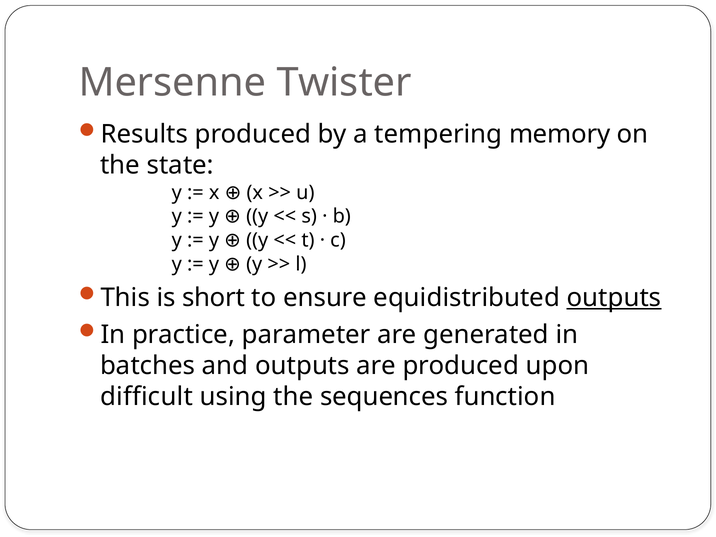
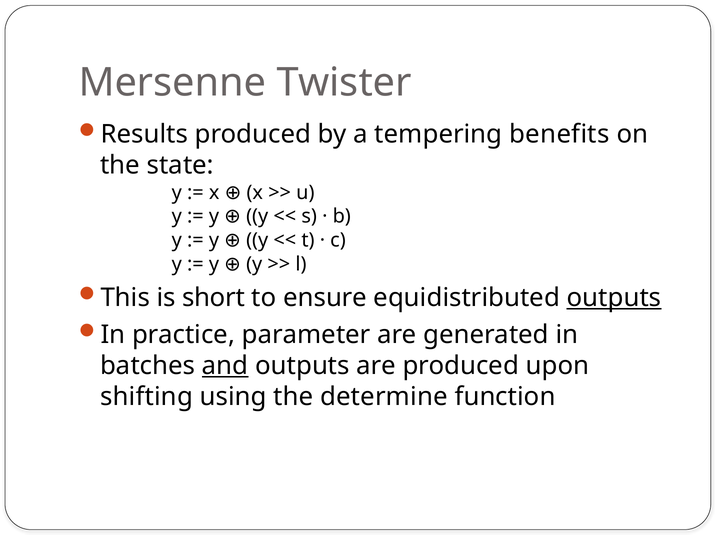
memory: memory -> benefits (559, 134)
and underline: none -> present (225, 366)
difficult: difficult -> shifting (147, 397)
sequences: sequences -> determine (384, 397)
